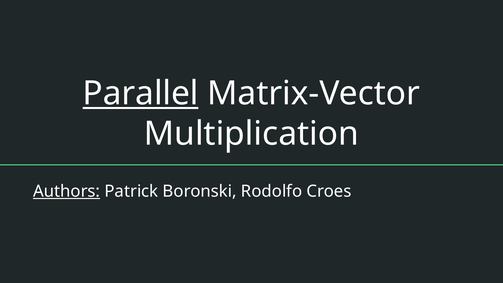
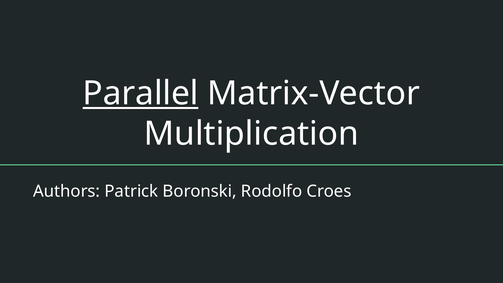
Authors underline: present -> none (67, 191)
